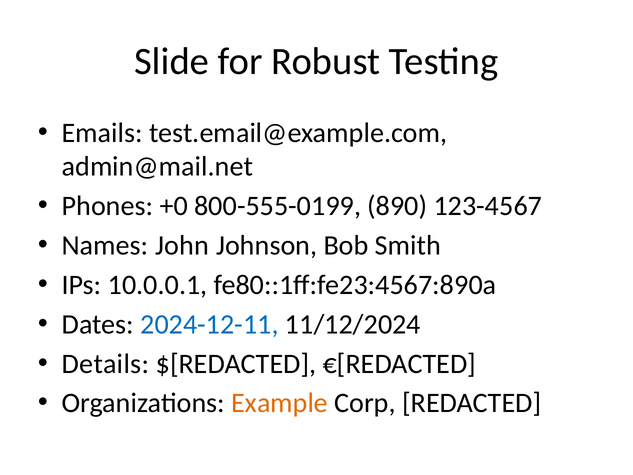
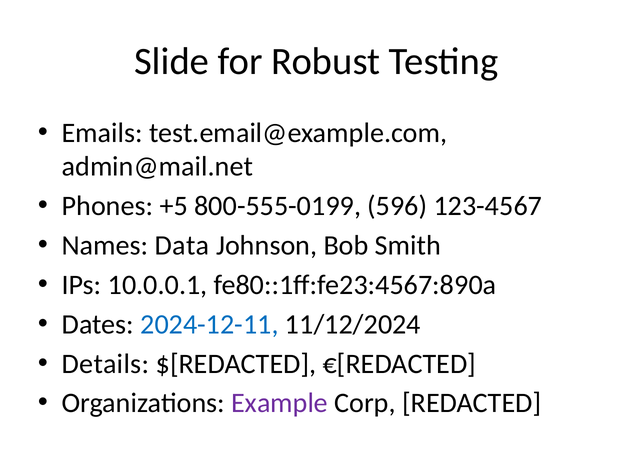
+0: +0 -> +5 (174, 206)
890: 890 -> 596 (397, 206)
John: John -> Data (182, 245)
Example colour: orange -> purple (280, 403)
